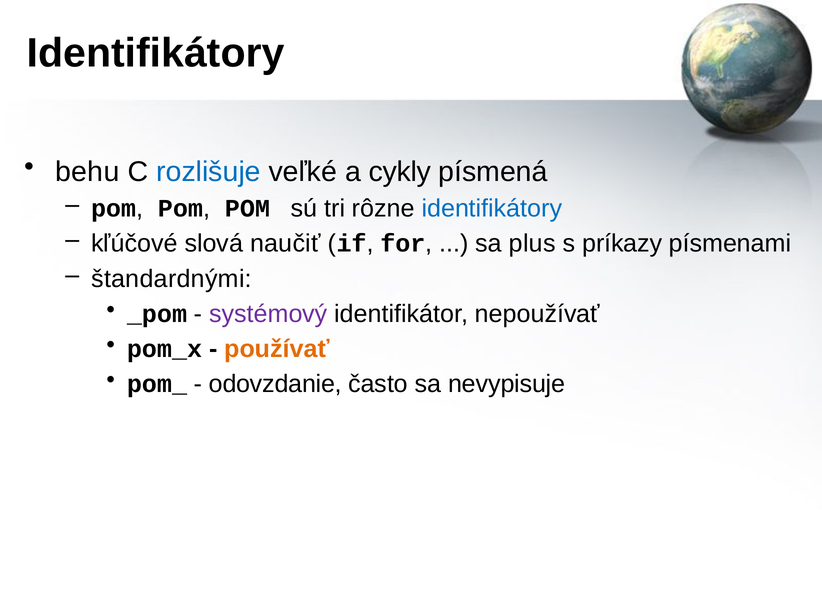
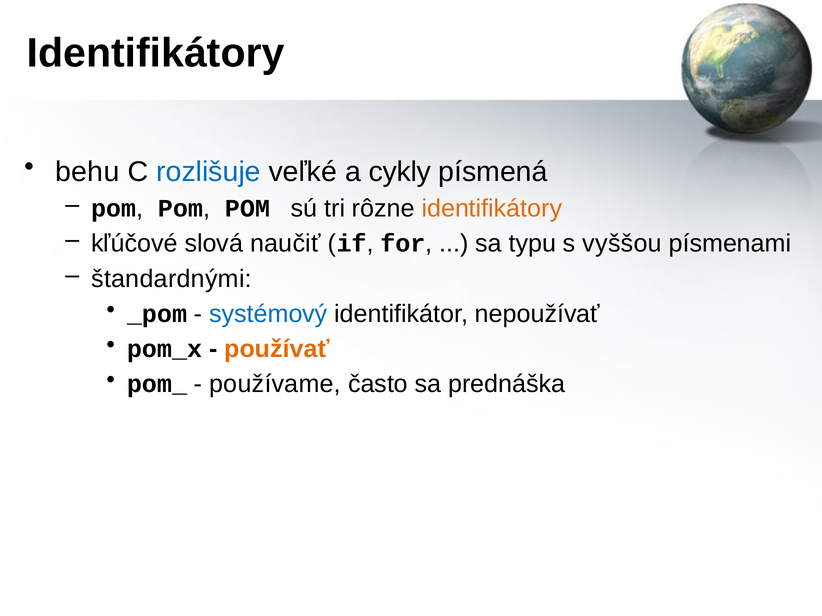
identifikátory colour: blue -> orange (492, 209)
plus: plus -> typu (532, 244)
príkazy: príkazy -> vyššou (622, 244)
systémový colour: purple -> blue (268, 314)
odovzdanie: odovzdanie -> používame (275, 384)
nevypisuje: nevypisuje -> prednáška (507, 384)
